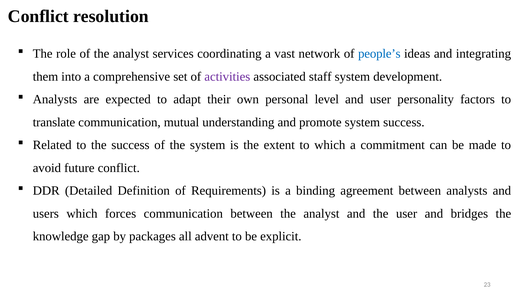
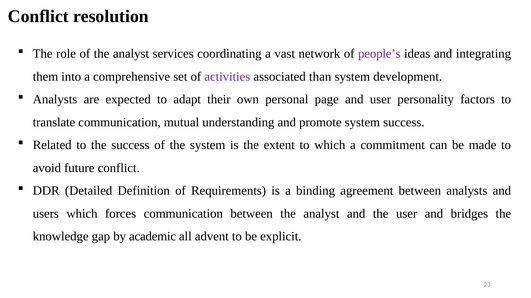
people’s colour: blue -> purple (379, 54)
staff: staff -> than (320, 77)
level: level -> page (327, 100)
packages: packages -> academic (153, 237)
